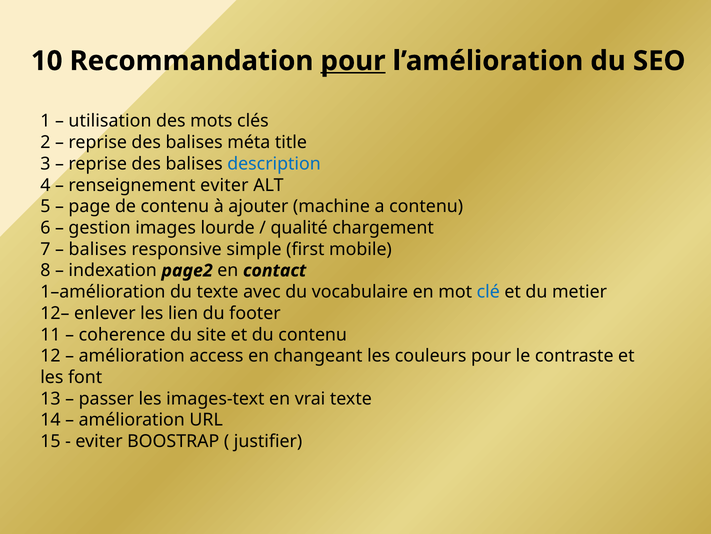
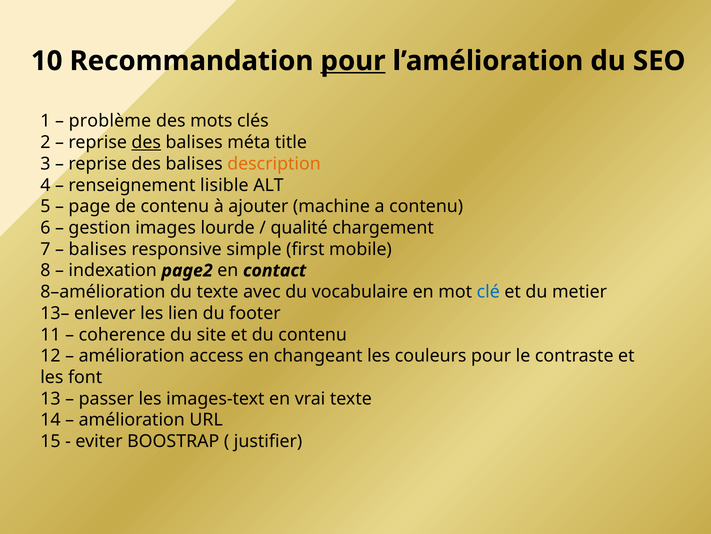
utilisation: utilisation -> problème (110, 121)
des underline: none -> present (146, 142)
description colour: blue -> orange (274, 164)
renseignement eviter: eviter -> lisible (224, 185)
1–amélioration: 1–amélioration -> 8–amélioration (103, 292)
12–: 12– -> 13– (55, 313)
